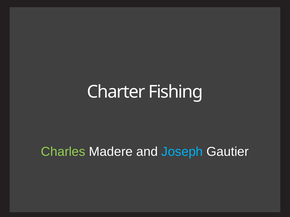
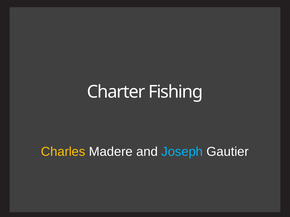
Charles colour: light green -> yellow (63, 152)
